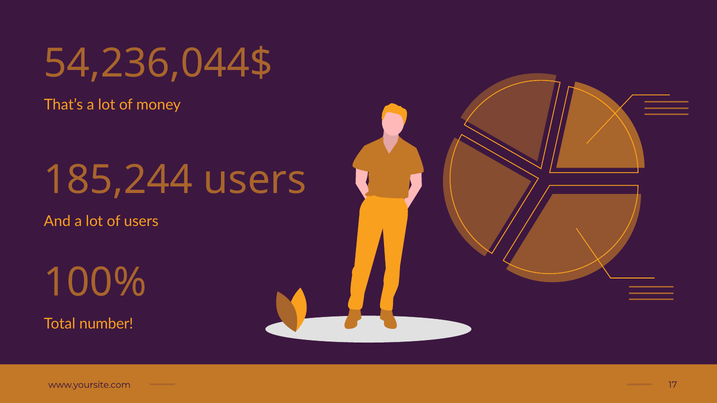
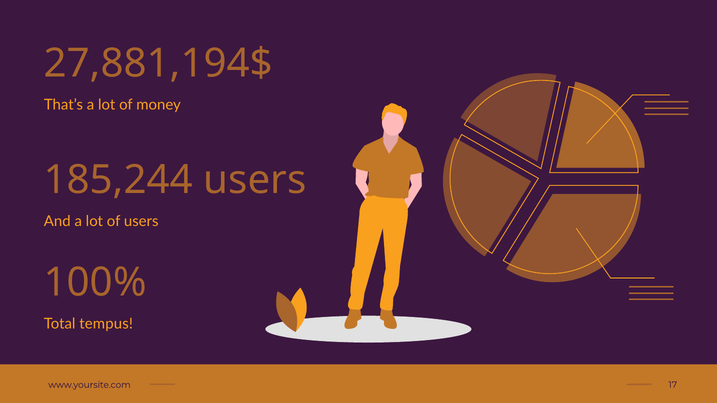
54,236,044$: 54,236,044$ -> 27,881,194$ (158, 63)
number: number -> tempus (106, 324)
